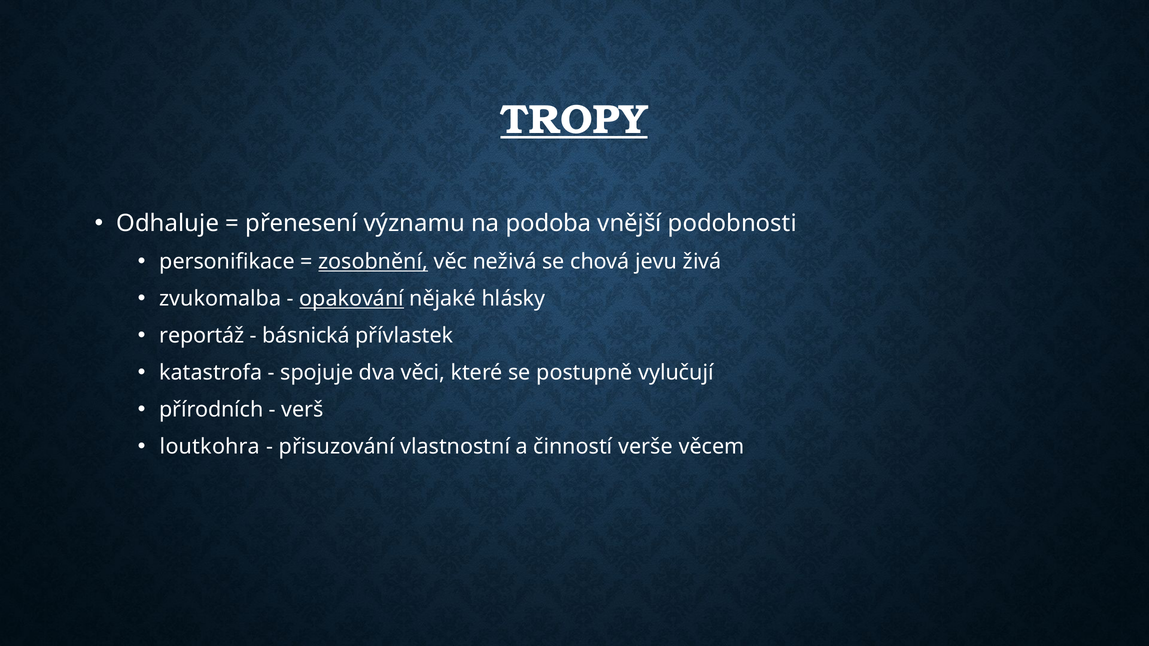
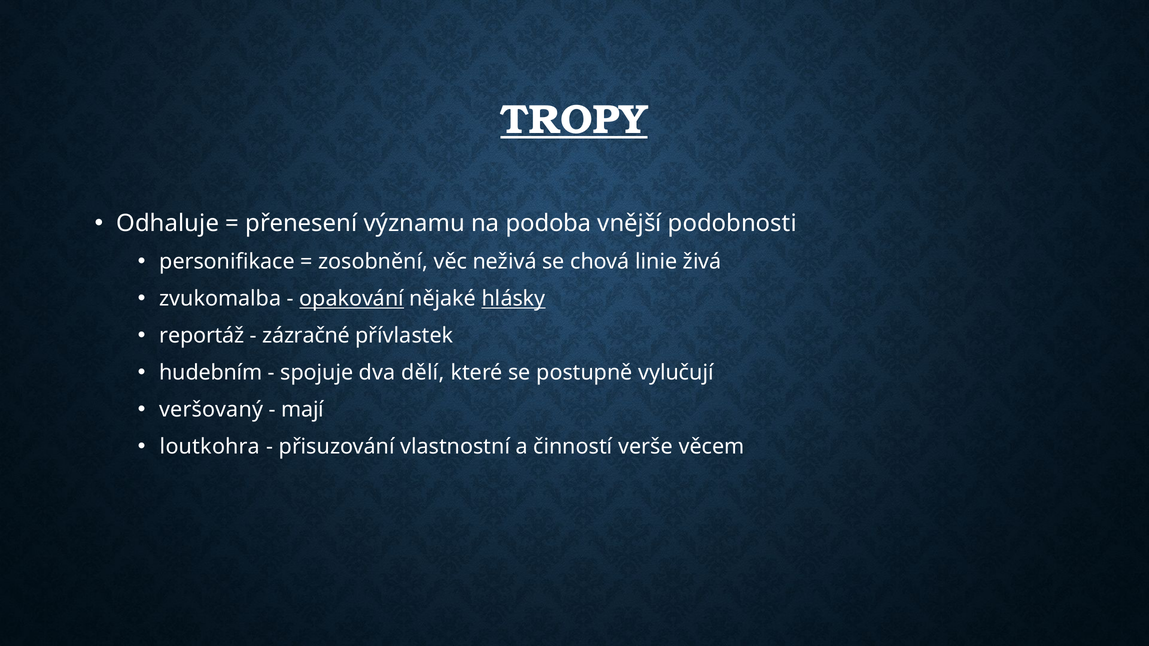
zosobnění underline: present -> none (373, 262)
jevu: jevu -> linie (656, 262)
hlásky underline: none -> present (514, 299)
básnická: básnická -> zázračné (306, 336)
katastrofa: katastrofa -> hudebním (211, 373)
věci: věci -> dělí (423, 373)
přírodních: přírodních -> veršovaný (211, 410)
verš: verš -> mají (303, 410)
